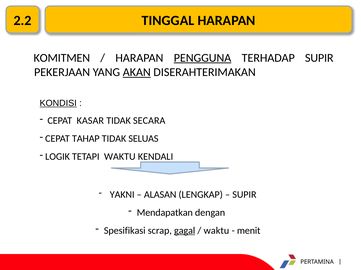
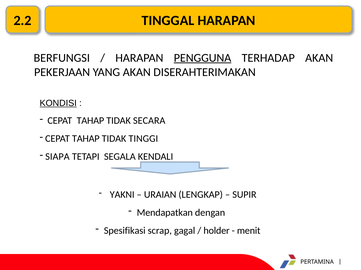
KOMITMEN: KOMITMEN -> BERFUNGSI (62, 58)
TERHADAP SUPIR: SUPIR -> AKAN (319, 58)
AKAN underline: present -> none (137, 72)
KASAR: KASAR -> TAHAP (90, 121)
SELUAS: SELUAS -> TINGGI (143, 139)
LOGIK: LOGIK -> SIAPA (57, 157)
TETAPI WAKTU: WAKTU -> SEGALA (120, 157)
ALASAN: ALASAN -> URAIAN (160, 195)
gagal underline: present -> none (185, 231)
waktu: waktu -> holder (217, 231)
